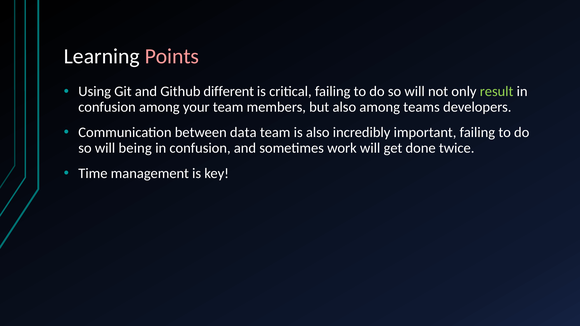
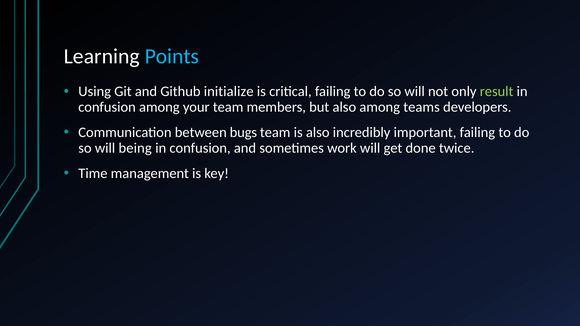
Points colour: pink -> light blue (172, 57)
different: different -> initialize (229, 92)
data: data -> bugs (243, 133)
